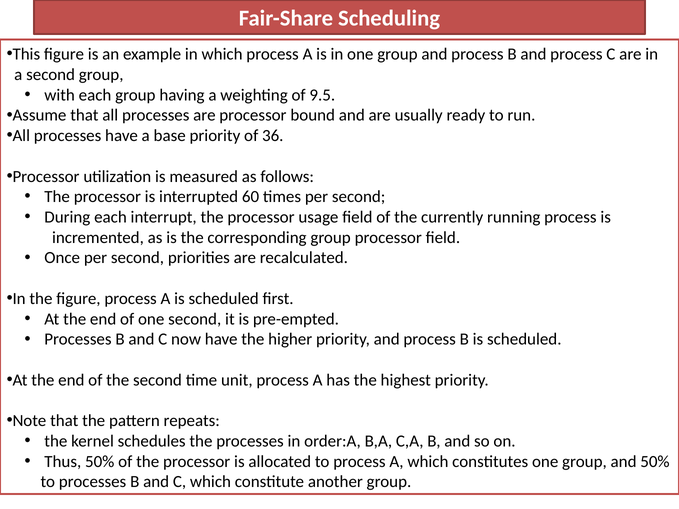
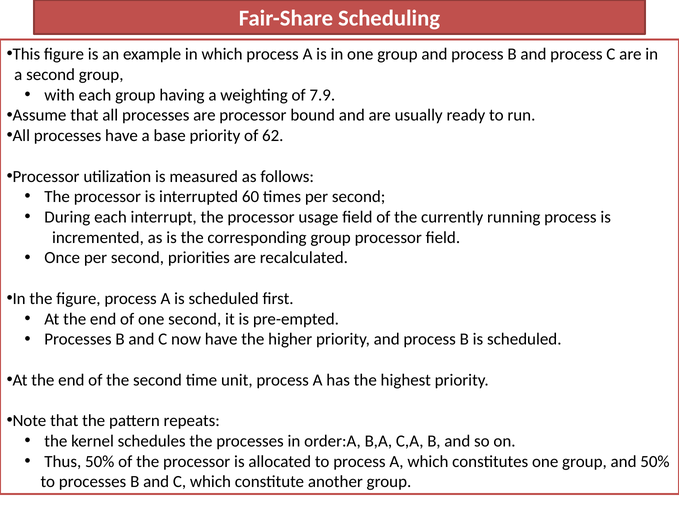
9.5: 9.5 -> 7.9 (322, 95)
36: 36 -> 62 (273, 136)
